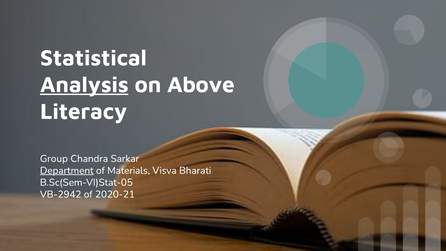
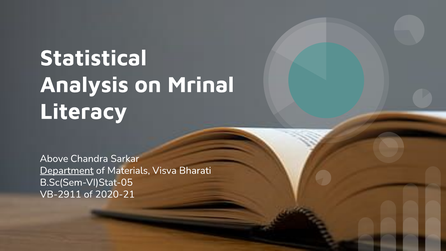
Analysis underline: present -> none (84, 85)
Above: Above -> Mrinal (201, 85)
Group: Group -> Above (54, 159)
VB-2942: VB-2942 -> VB-2911 (61, 194)
